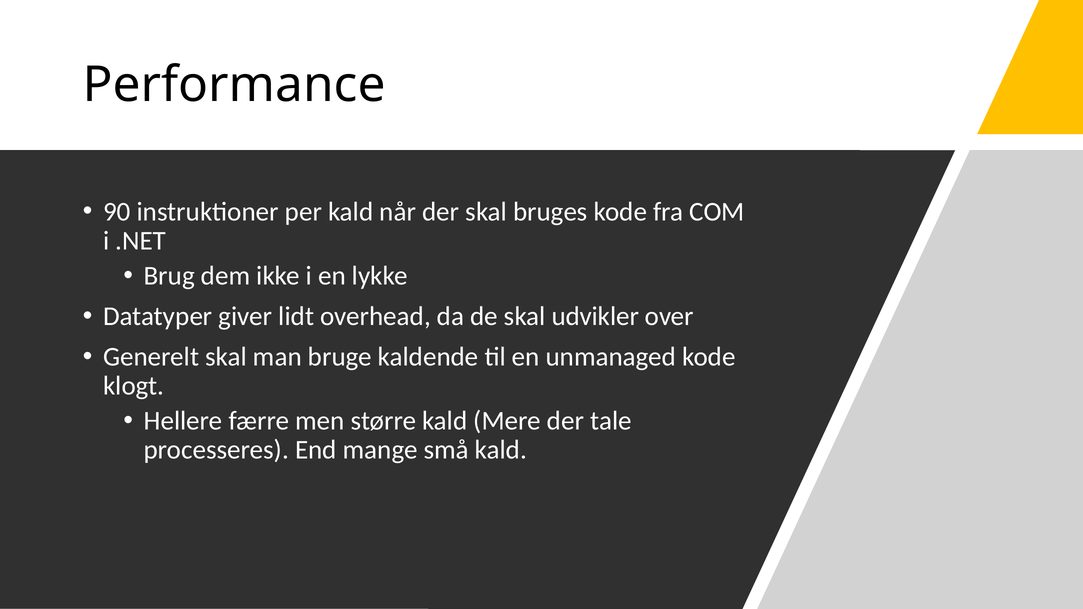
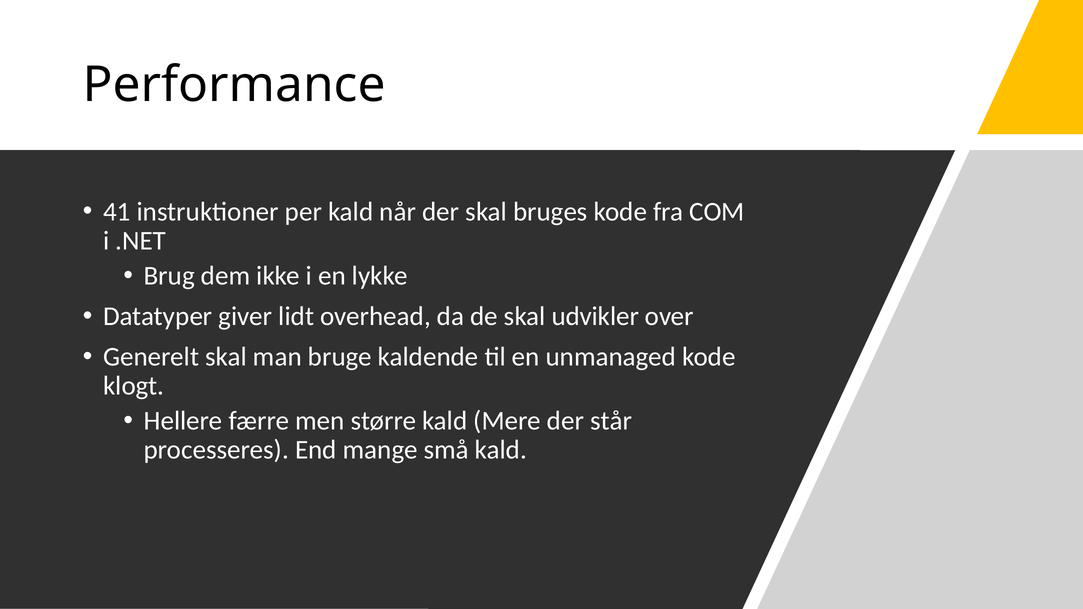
90: 90 -> 41 (117, 212)
tale: tale -> står (611, 421)
